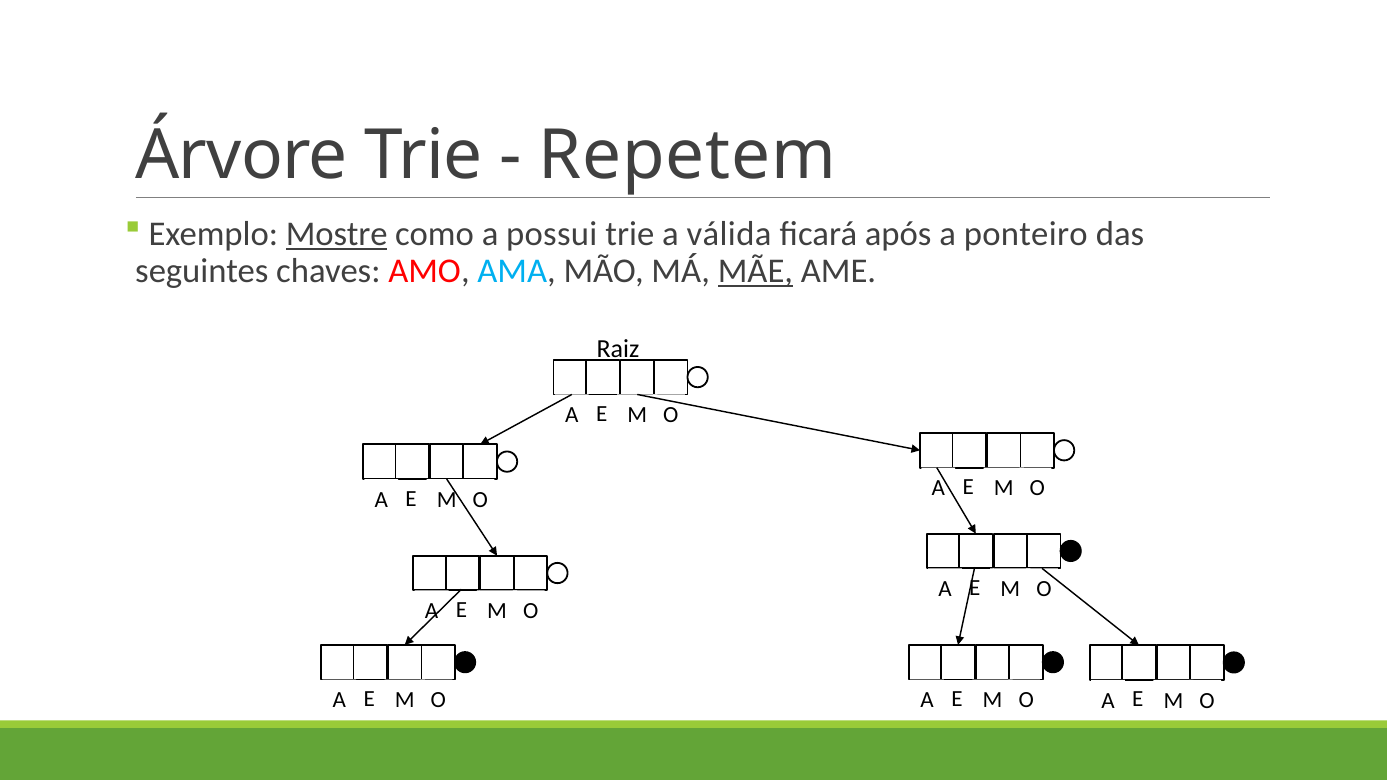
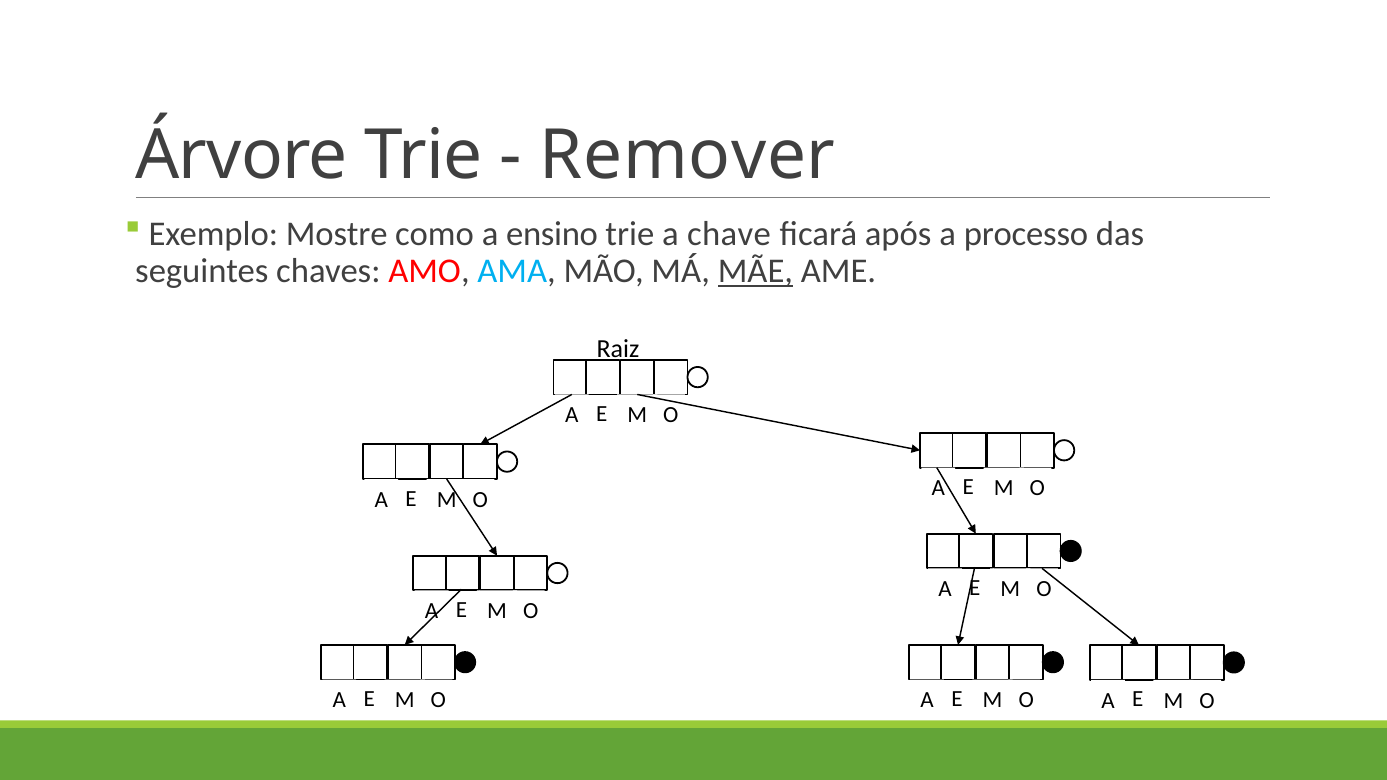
Repetem: Repetem -> Remover (688, 155)
Mostre underline: present -> none (337, 234)
possui: possui -> ensino (552, 234)
válida: válida -> chave (729, 234)
ponteiro: ponteiro -> processo (1026, 234)
